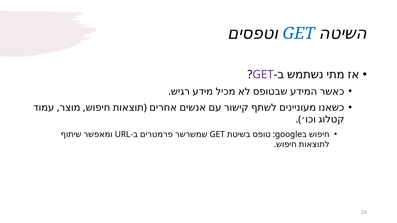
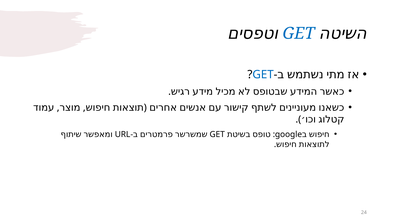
GET colour: purple -> blue (263, 75)
